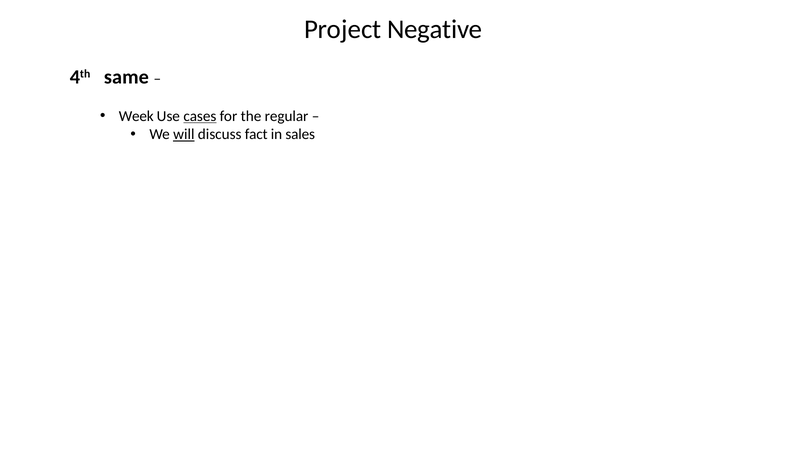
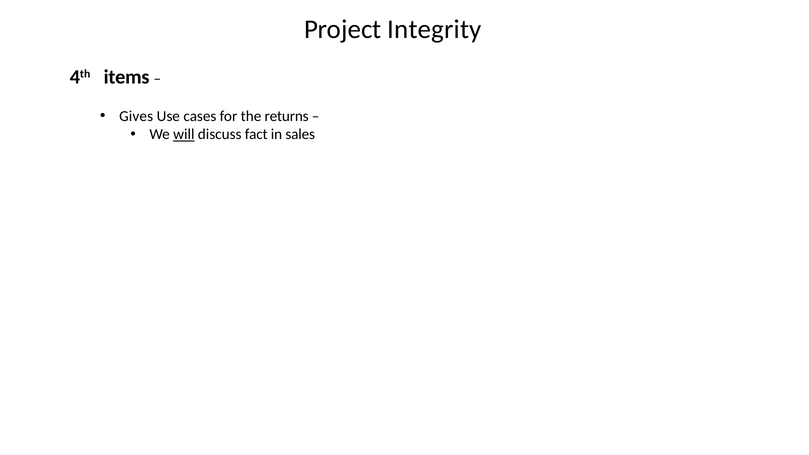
Negative: Negative -> Integrity (435, 29)
same: same -> items (127, 77)
Week: Week -> Gives (136, 116)
cases underline: present -> none (200, 116)
regular: regular -> returns (287, 116)
